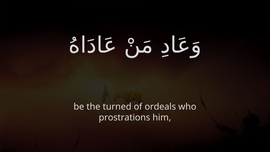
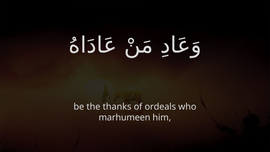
turned: turned -> thanks (117, 107)
prostrations: prostrations -> marhumeen (124, 117)
